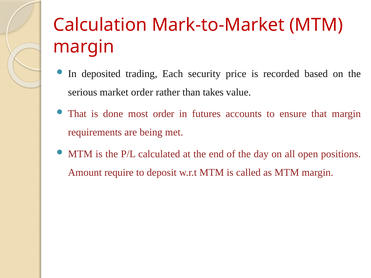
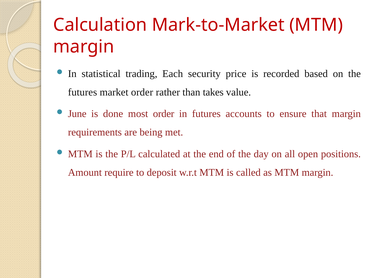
deposited: deposited -> statistical (101, 74)
serious: serious -> futures (83, 92)
That: That -> June (77, 114)
